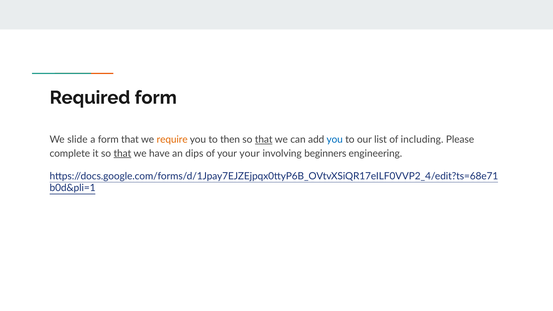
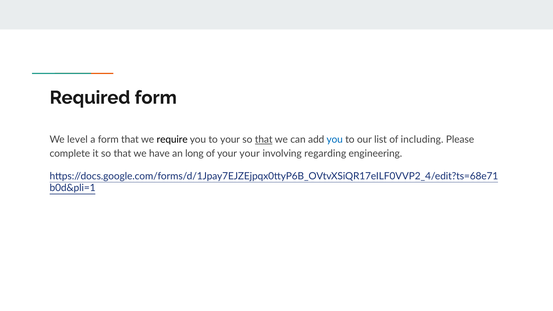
slide: slide -> level (77, 140)
require colour: orange -> black (172, 140)
to then: then -> your (230, 140)
that underline: present -> none (122, 153)
dips: dips -> long (194, 153)
beginners: beginners -> regarding (325, 153)
